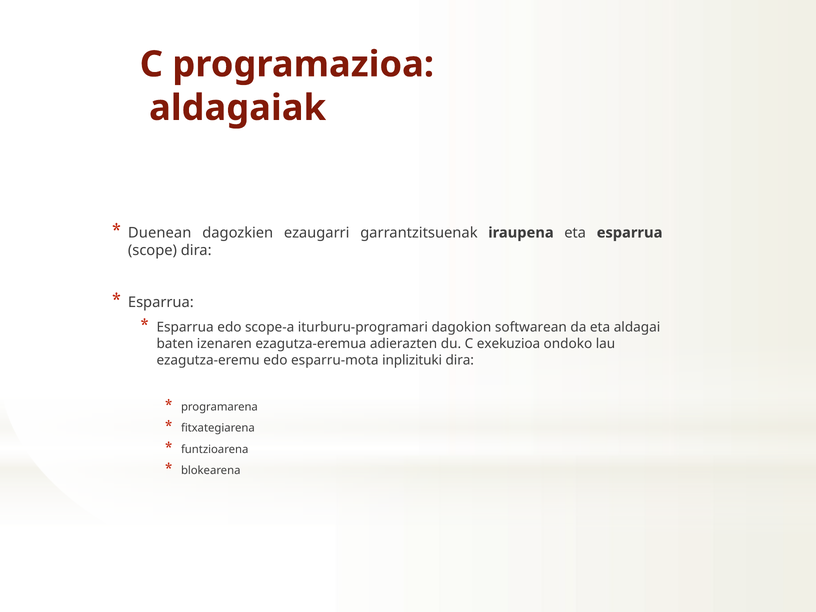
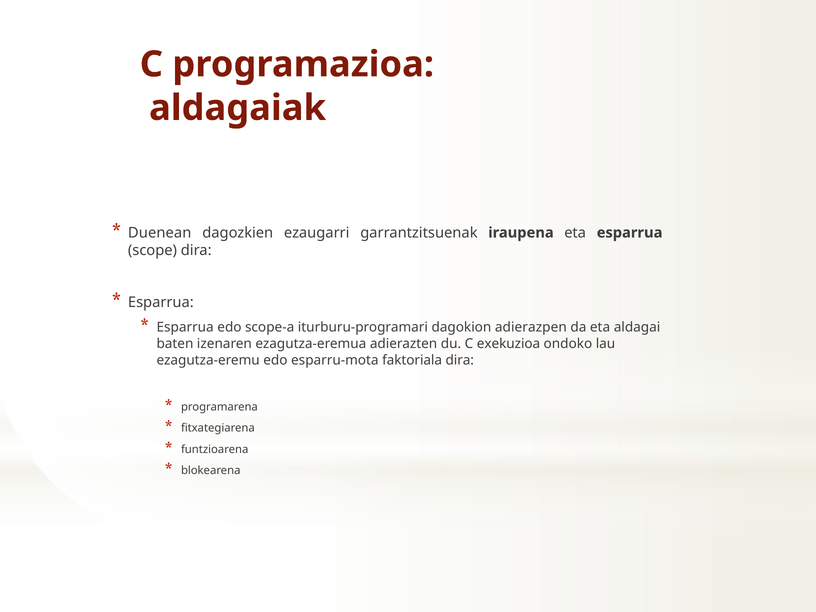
softwarean: softwarean -> adierazpen (531, 327)
inplizituki: inplizituki -> faktoriala (412, 360)
